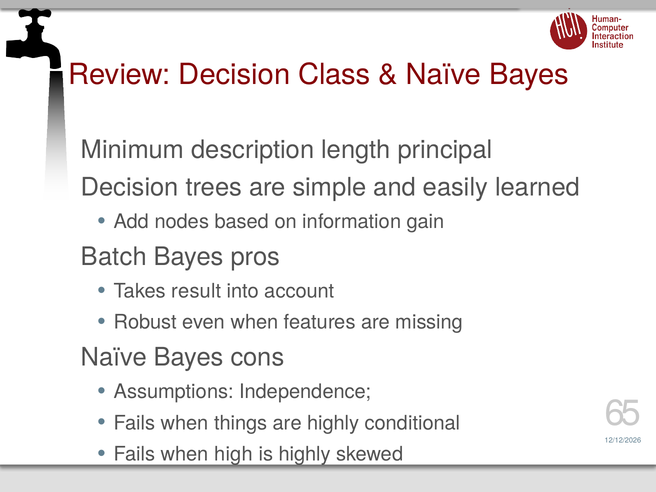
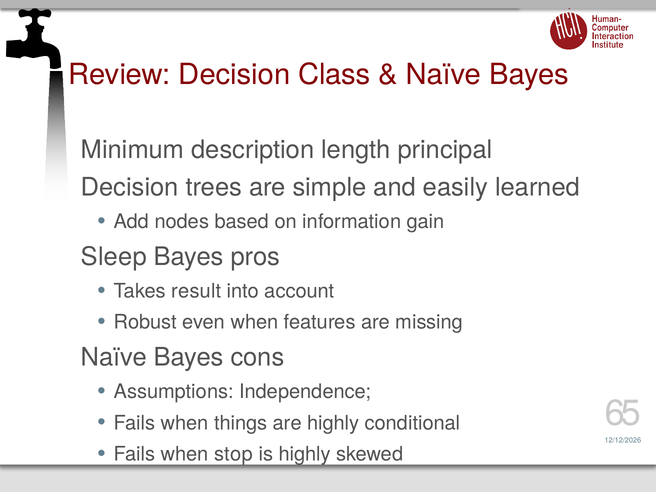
Batch: Batch -> Sleep (114, 257)
high: high -> stop (234, 454)
